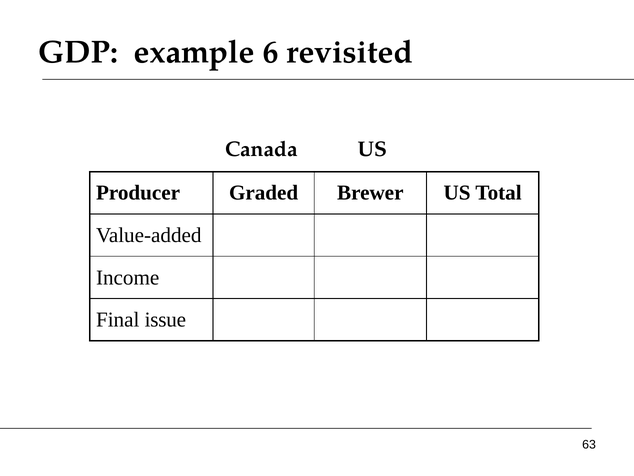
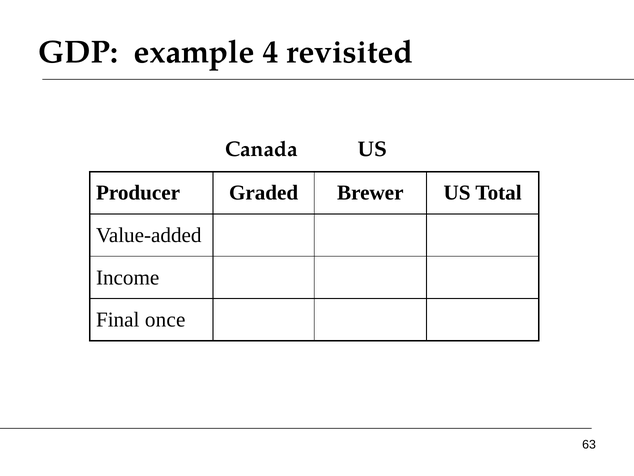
6: 6 -> 4 (270, 52)
issue: issue -> once (165, 320)
